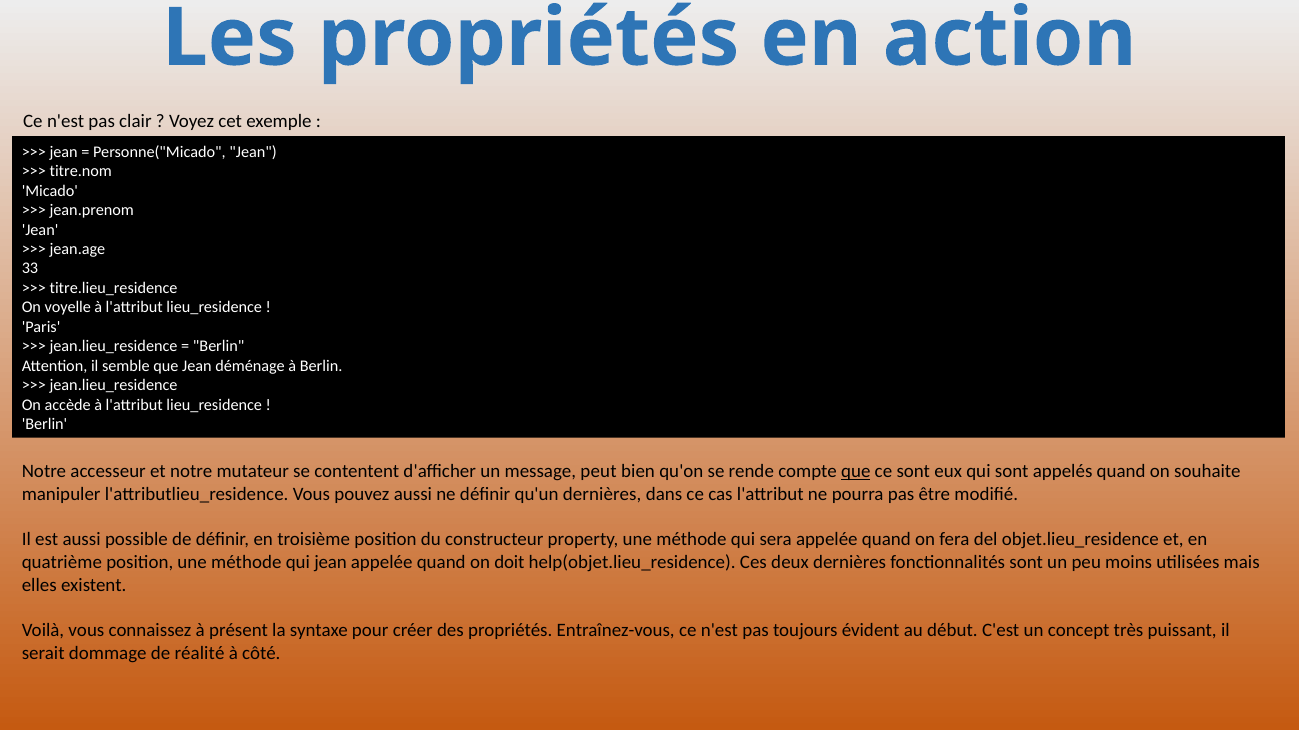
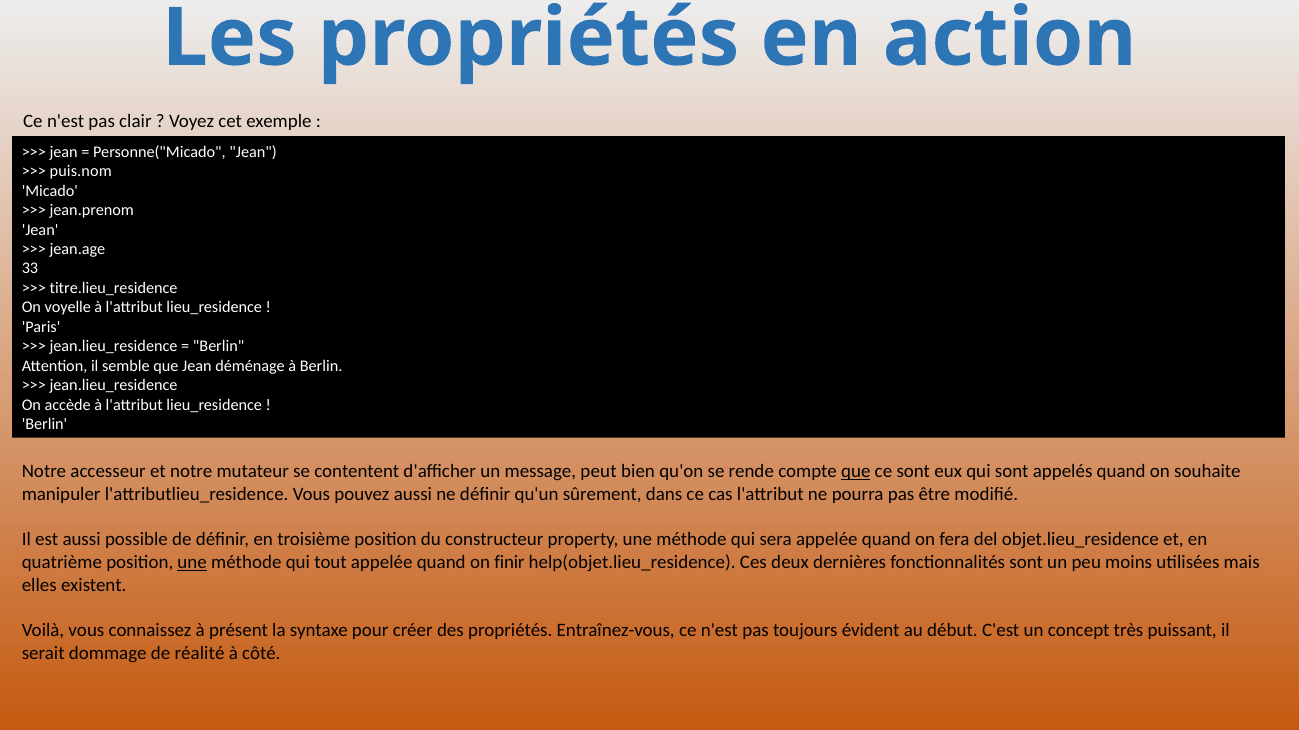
titre.nom: titre.nom -> puis.nom (81, 171)
qu'un dernières: dernières -> sûrement (602, 495)
une underline: none -> present (192, 563)
qui jean: jean -> tout (330, 563)
doit: doit -> finir (509, 563)
